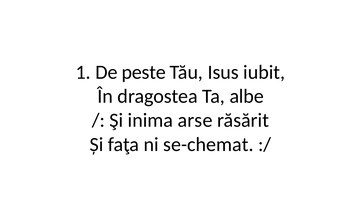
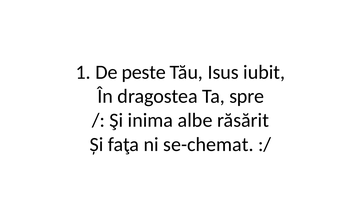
albe: albe -> spre (247, 96)
arse: arse -> albe (195, 120)
